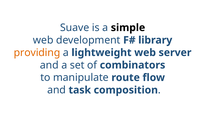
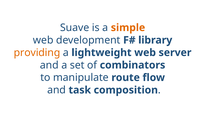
simple colour: black -> orange (128, 28)
